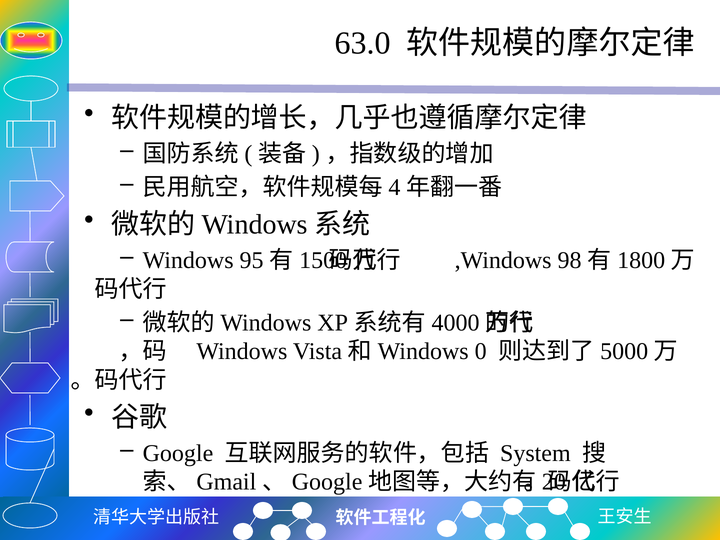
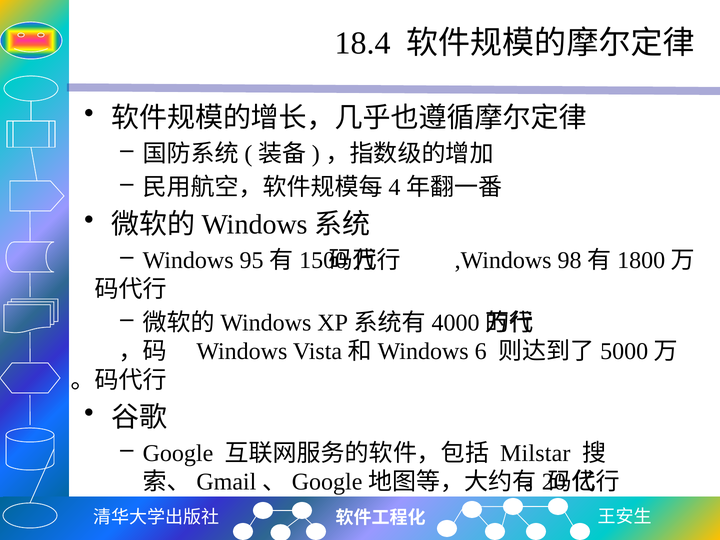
63.0: 63.0 -> 18.4 (363, 43)
0: 0 -> 6 (481, 351)
System: System -> Milstar (535, 453)
